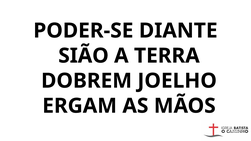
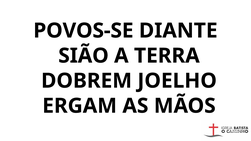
PODER-SE: PODER-SE -> POVOS-SE (83, 31)
